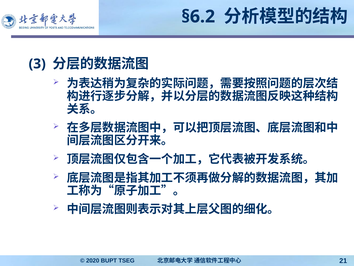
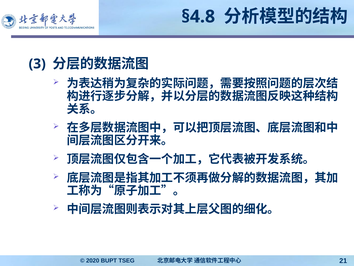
§6.2: §6.2 -> §4.8 (198, 17)
